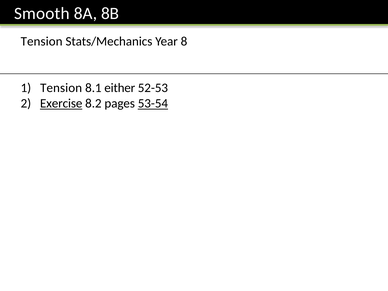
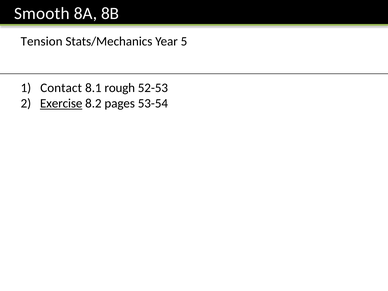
8: 8 -> 5 (184, 41)
1 Tension: Tension -> Contact (61, 88)
either: either -> rough (120, 88)
53-54 underline: present -> none (153, 103)
